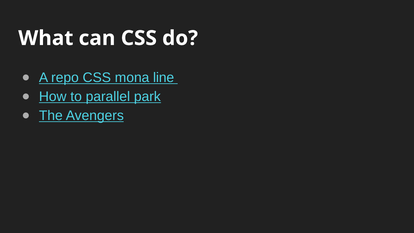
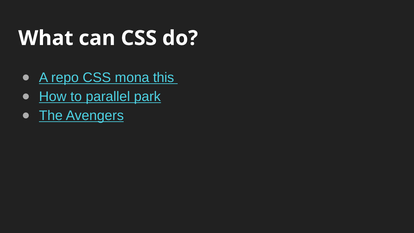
line: line -> this (164, 78)
